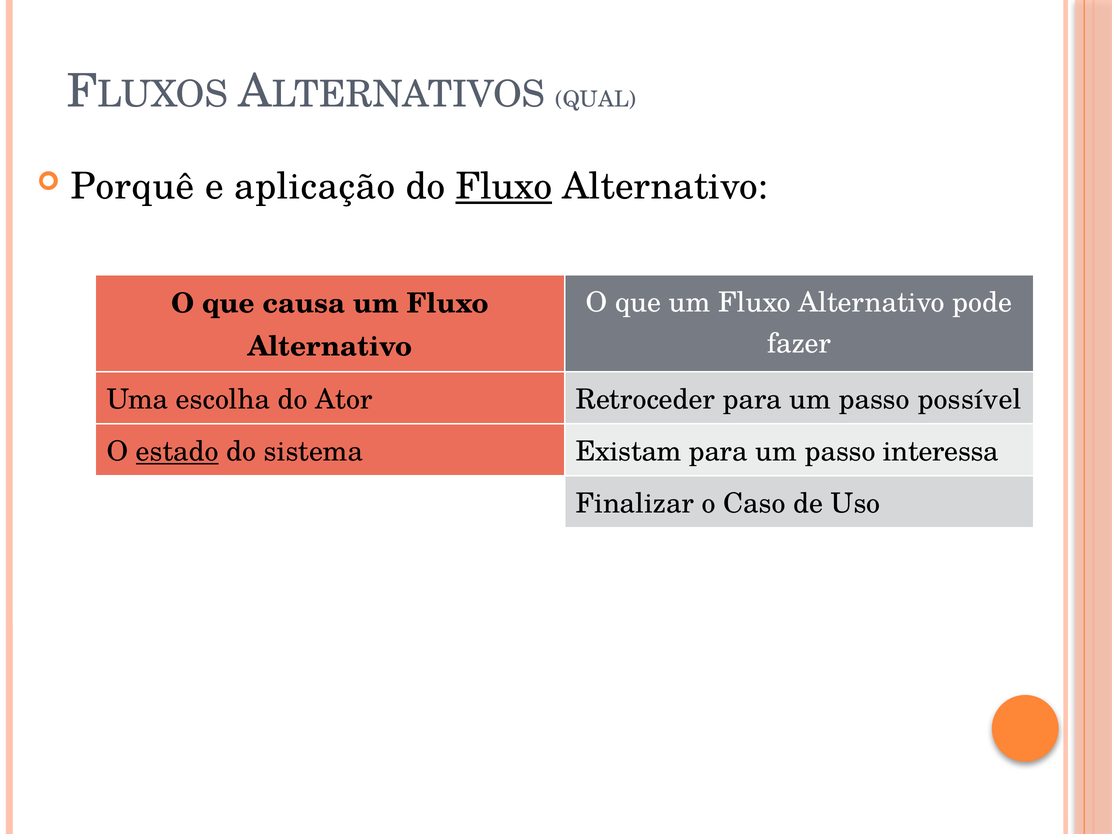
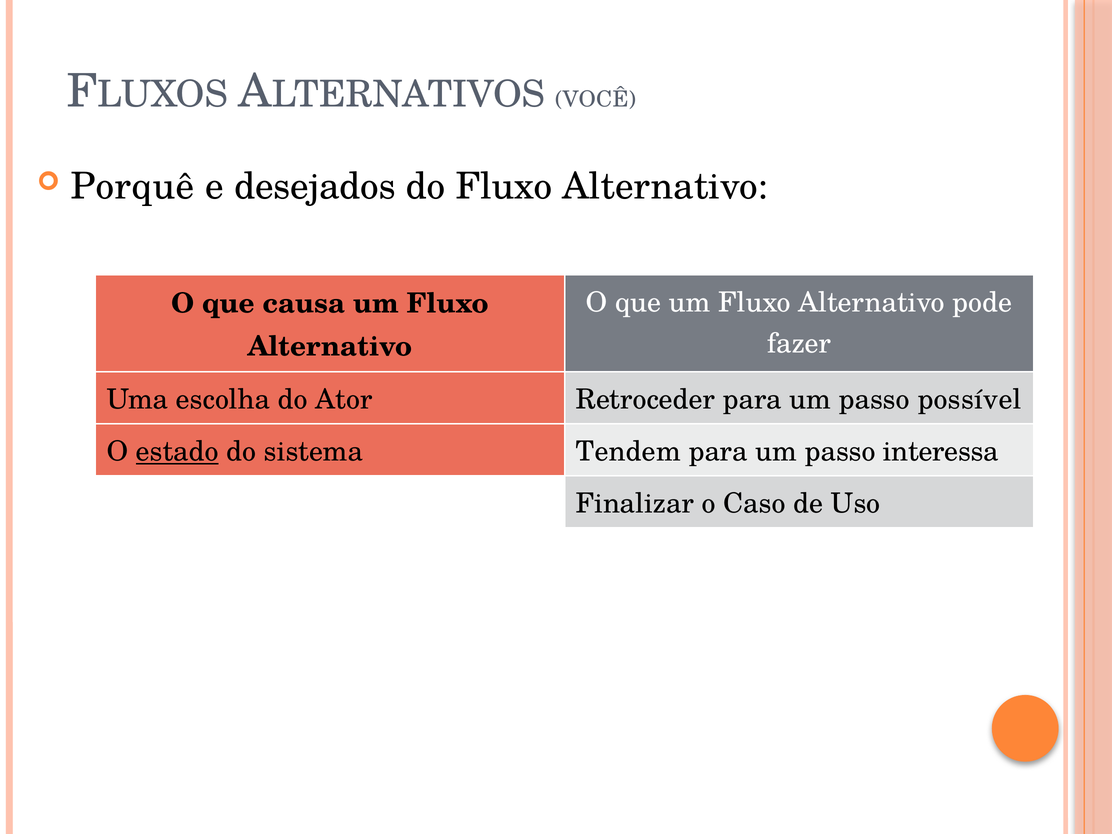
QUAL: QUAL -> VOCÊ (596, 99)
aplicação: aplicação -> desejados (315, 187)
Fluxo underline: present -> none (504, 187)
Existam: Existam -> Tendem (628, 452)
